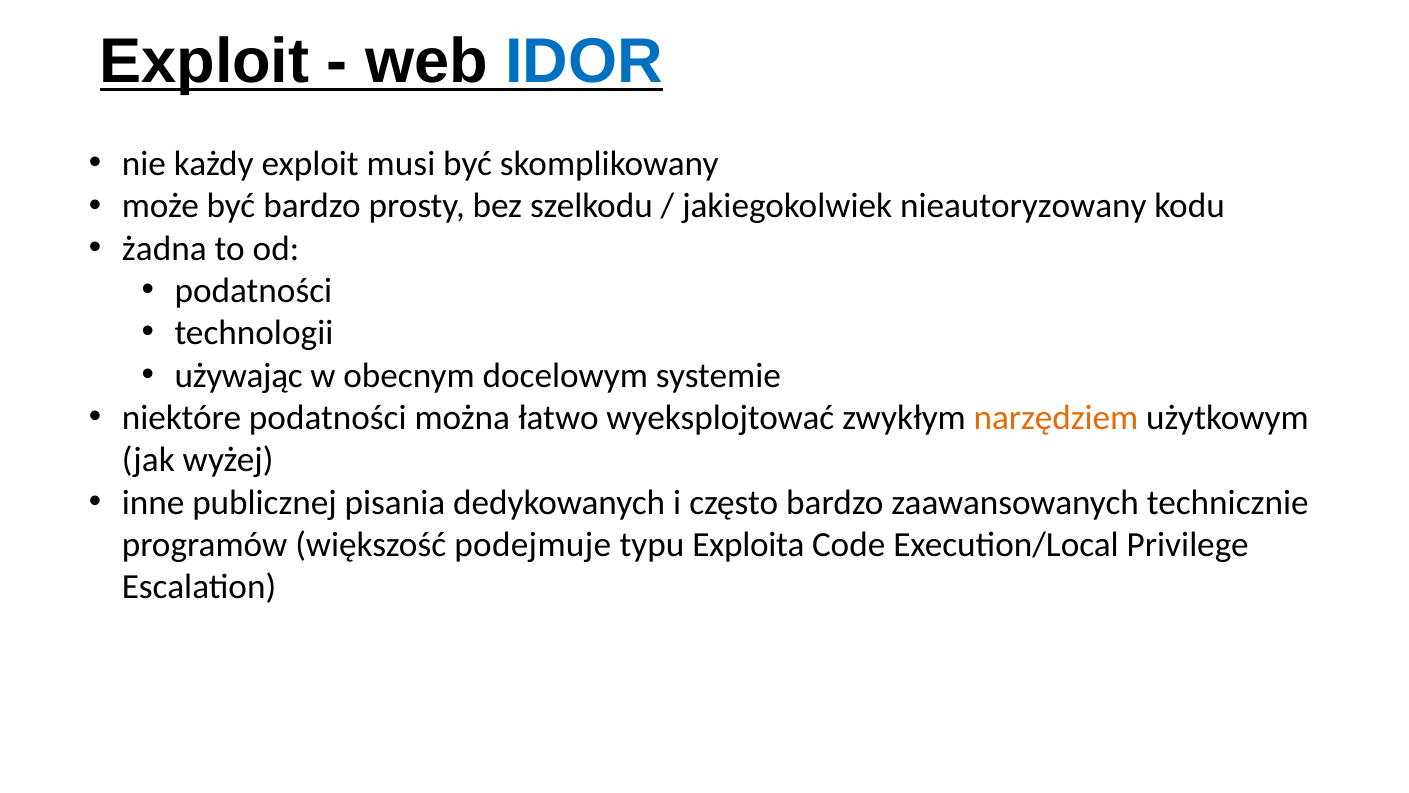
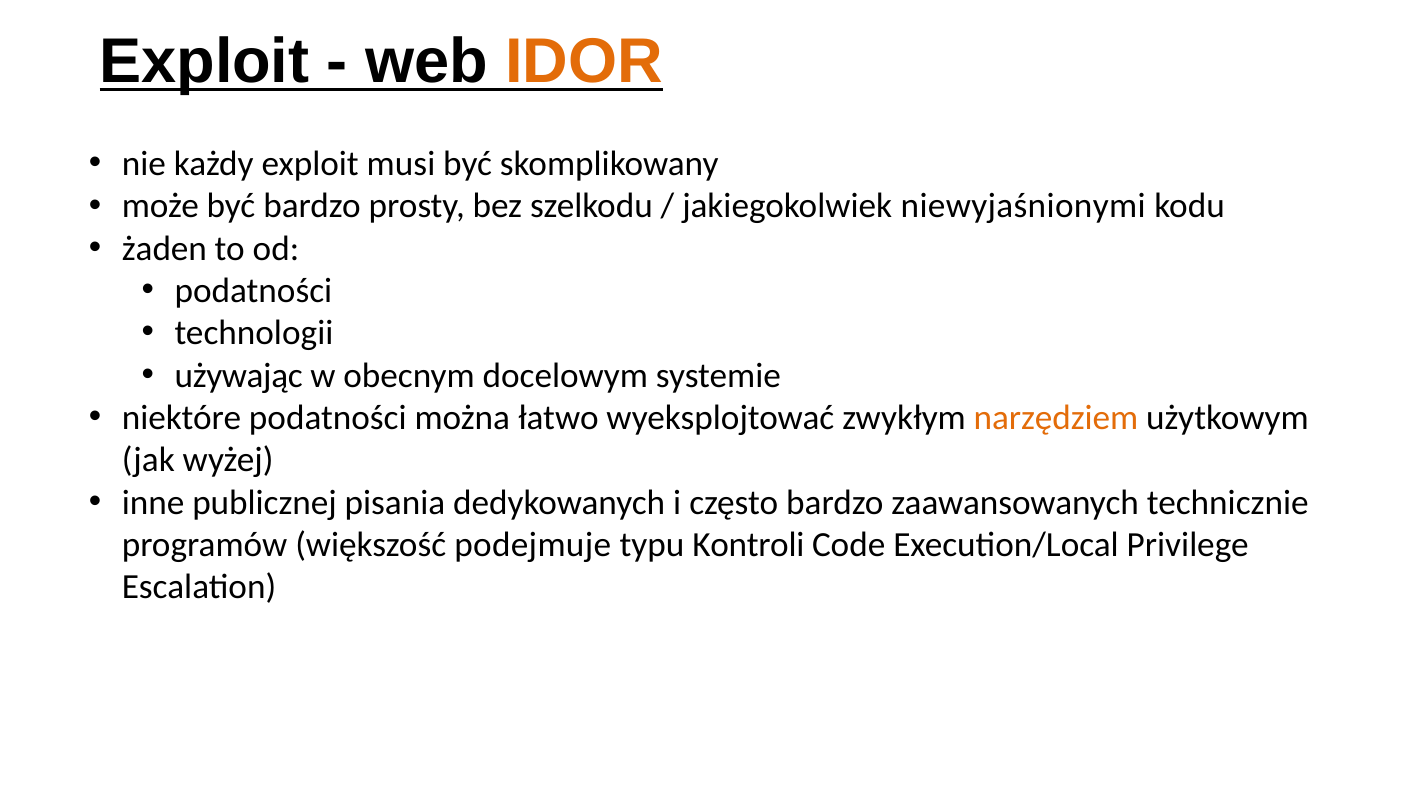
IDOR colour: blue -> orange (584, 62)
nieautoryzowany: nieautoryzowany -> niewyjaśnionymi (1023, 206)
żadna: żadna -> żaden (164, 248)
Exploita: Exploita -> Kontroli (748, 544)
